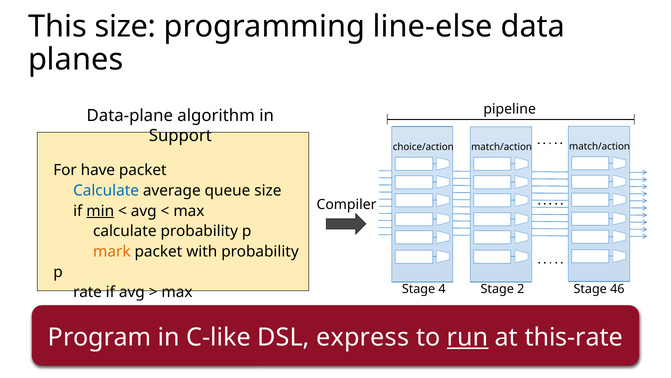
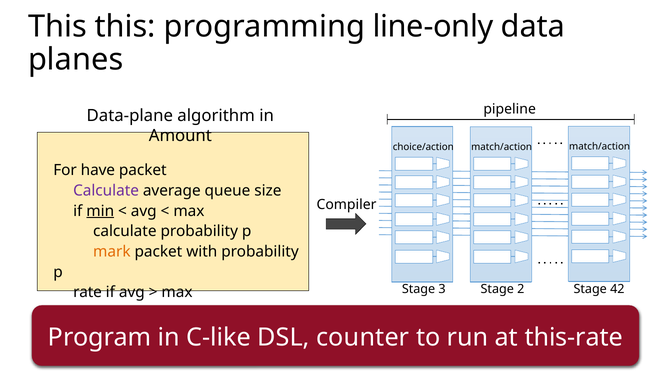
This size: size -> this (125, 26)
line-else: line-else -> line-only (433, 26)
Support: Support -> Amount (180, 136)
Calculate colour: blue -> purple (106, 190)
4: 4 -> 3 (442, 289)
46: 46 -> 42 (617, 289)
express: express -> counter (363, 337)
run underline: present -> none (468, 337)
